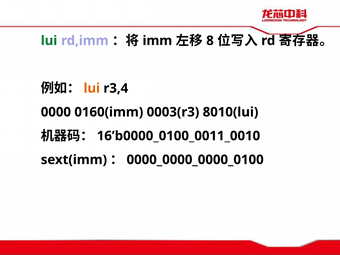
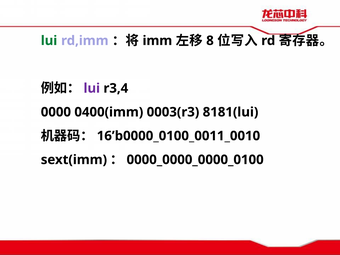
lui colour: orange -> purple (92, 88)
0160(imm: 0160(imm -> 0400(imm (109, 112)
8010(lui: 8010(lui -> 8181(lui (231, 112)
